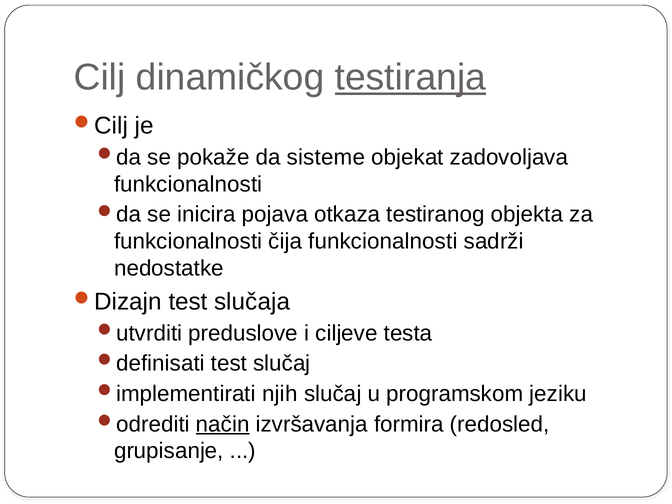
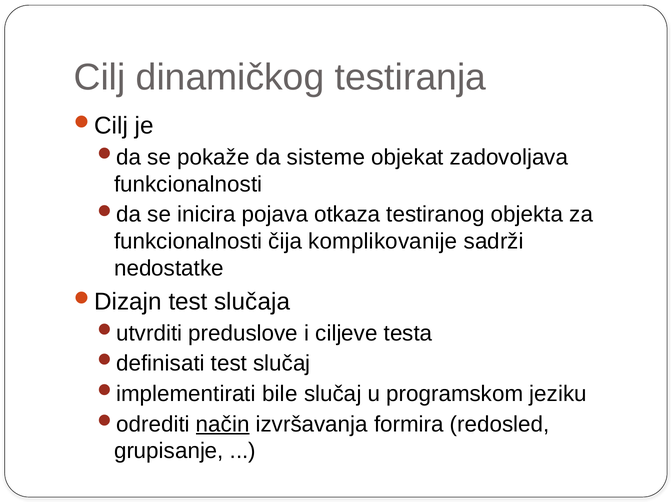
testiranja underline: present -> none (410, 78)
čija funkcionalnosti: funkcionalnosti -> komplikovanije (383, 241)
njih: njih -> bile (280, 394)
